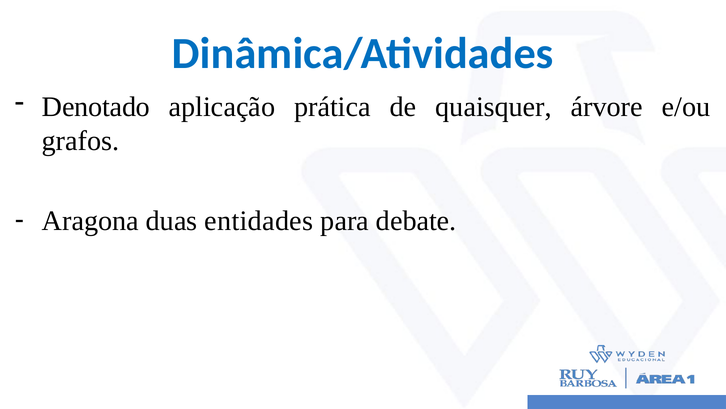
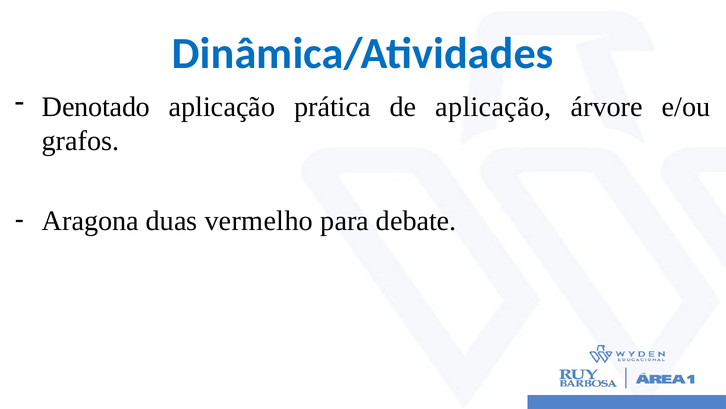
de quaisquer: quaisquer -> aplicação (493, 107)
entidades: entidades -> vermelho (259, 221)
